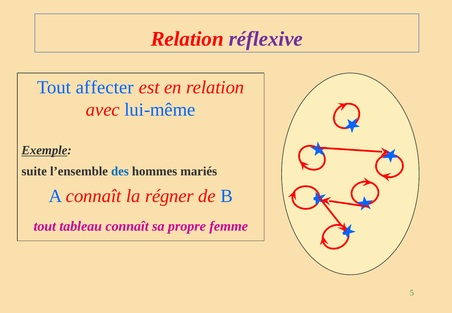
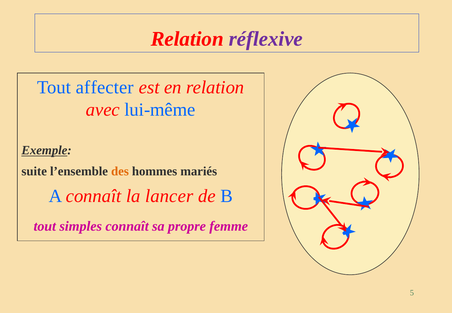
des colour: blue -> orange (120, 171)
régner: régner -> lancer (169, 196)
tableau: tableau -> simples (81, 226)
